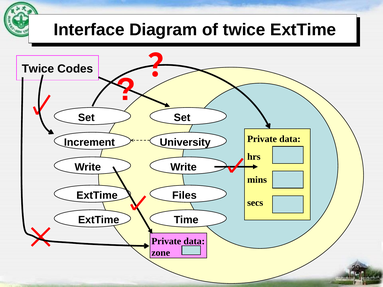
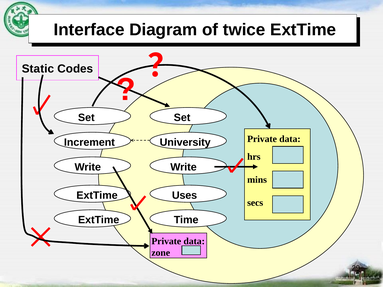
Twice: Twice -> Static (38, 69)
Files: Files -> Uses (185, 196)
